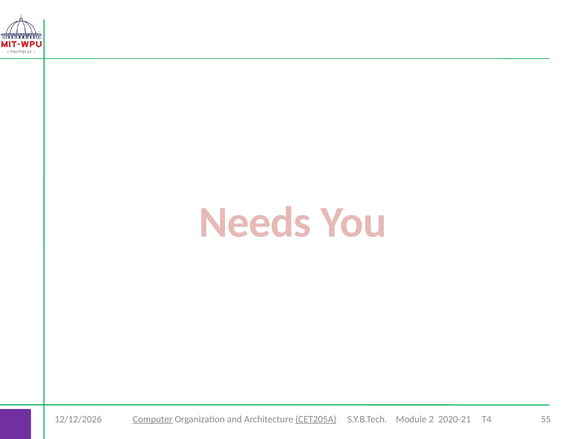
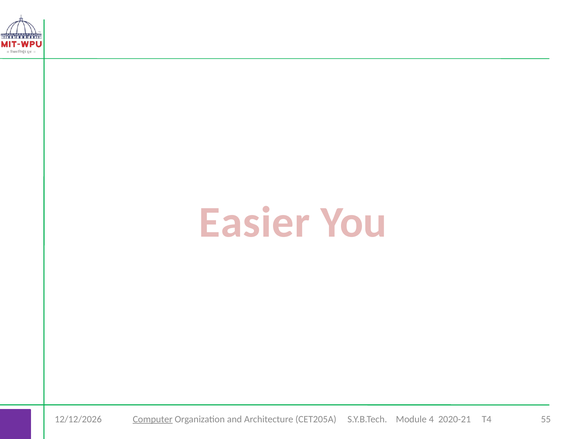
Needs: Needs -> Easier (254, 223)
CET205A underline: present -> none (316, 420)
2: 2 -> 4 (431, 420)
